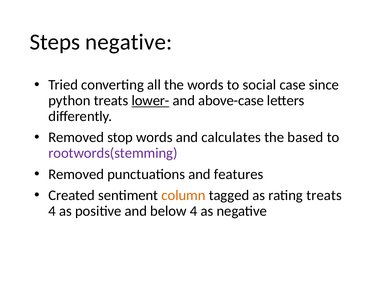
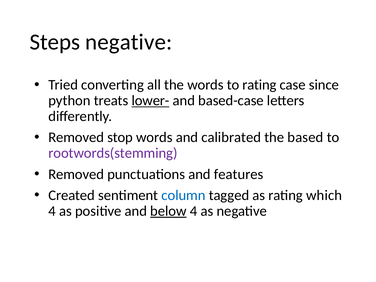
to social: social -> rating (259, 85)
above-case: above-case -> based-case (231, 101)
calculates: calculates -> calibrated (231, 137)
column colour: orange -> blue (183, 195)
rating treats: treats -> which (324, 195)
below underline: none -> present (168, 211)
